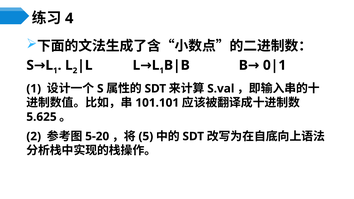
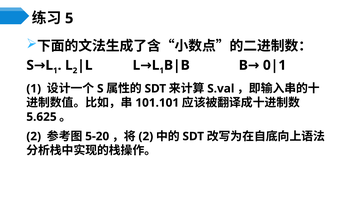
4: 4 -> 5 (69, 18)
5: 5 -> 2 (146, 136)
